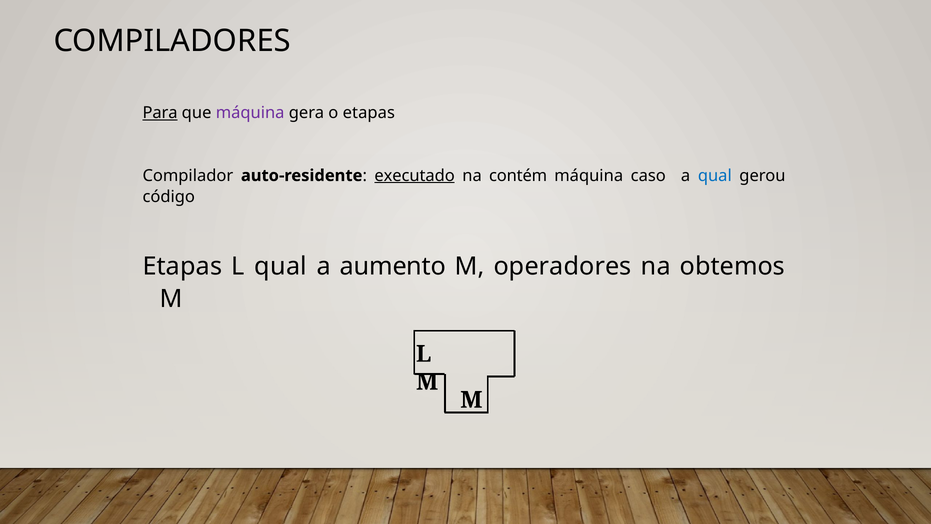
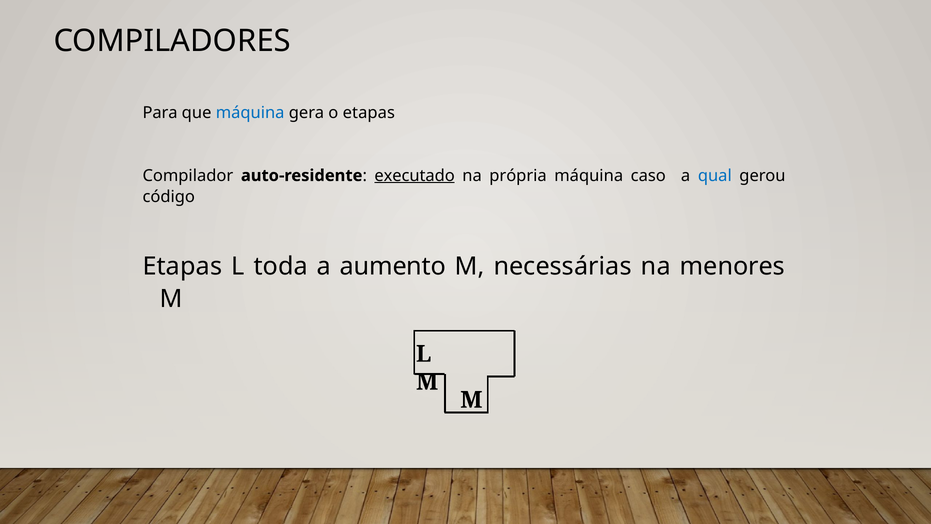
Para underline: present -> none (160, 113)
máquina colour: purple -> blue (250, 113)
contém: contém -> própria (518, 175)
L qual: qual -> toda (281, 266)
operadores: operadores -> necessárias (563, 266)
obtemos: obtemos -> menores (732, 266)
